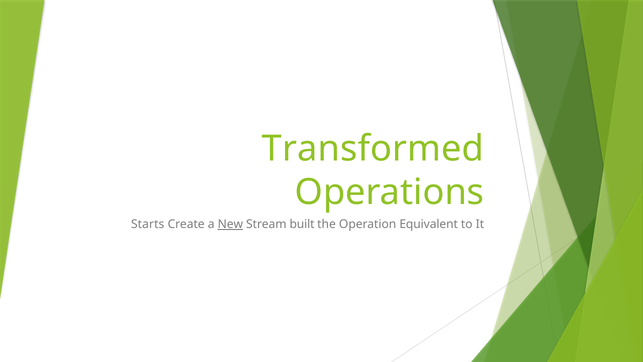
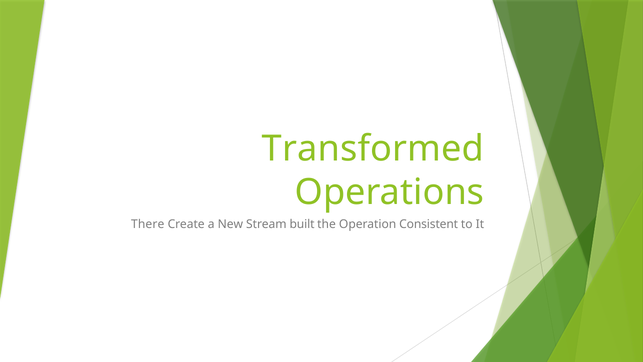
Starts: Starts -> There (148, 224)
New underline: present -> none (230, 224)
Equivalent: Equivalent -> Consistent (429, 224)
